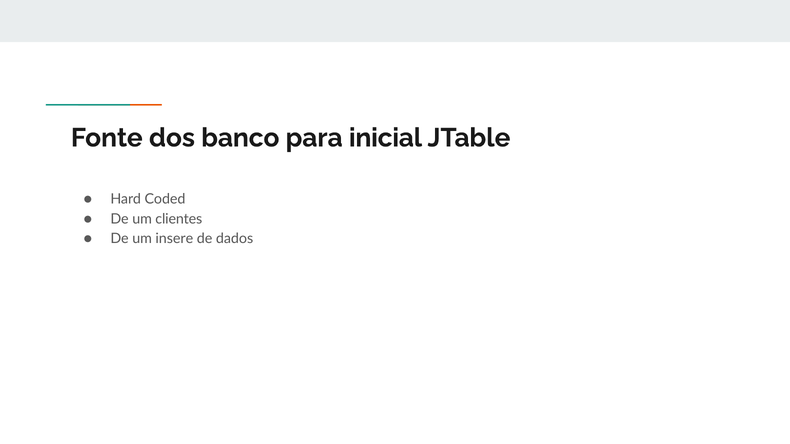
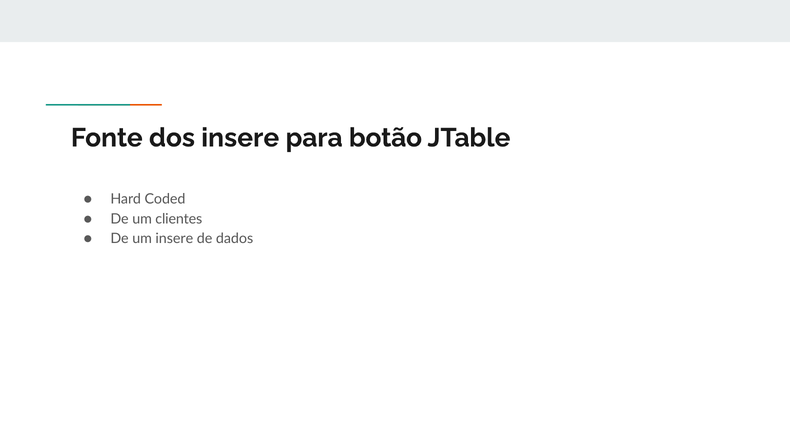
dos banco: banco -> insere (240, 138)
inicial: inicial -> botão (385, 138)
